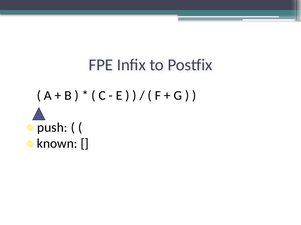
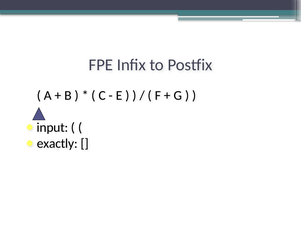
push: push -> input (52, 128)
known: known -> exactly (57, 144)
